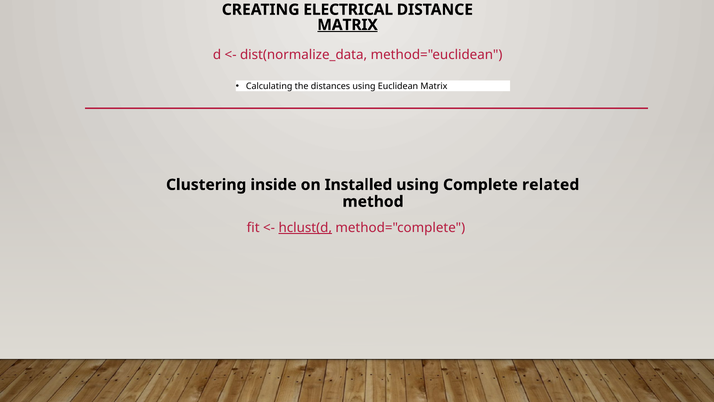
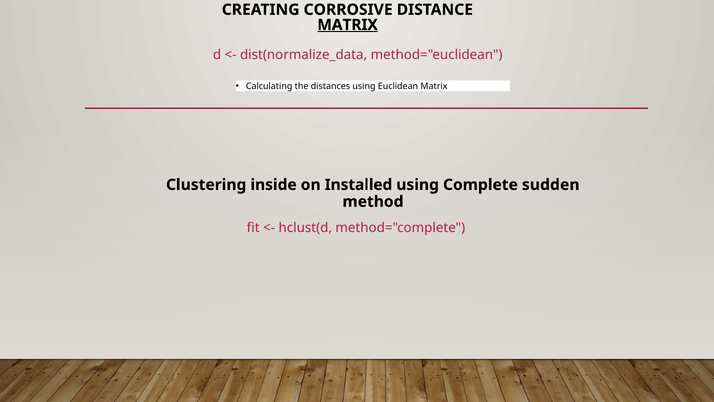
ELECTRICAL: ELECTRICAL -> CORROSIVE (348, 10)
related: related -> sudden (551, 185)
hclust(d underline: present -> none (305, 227)
